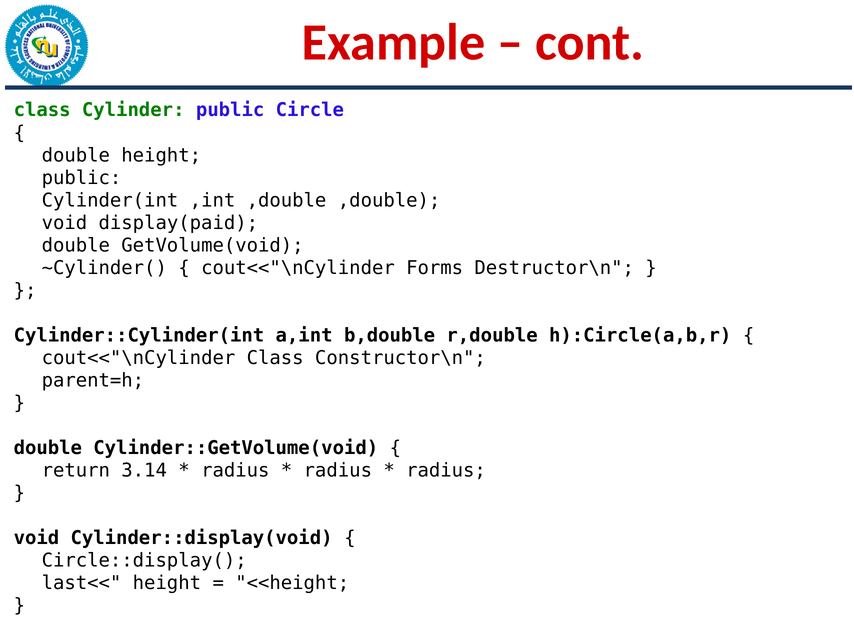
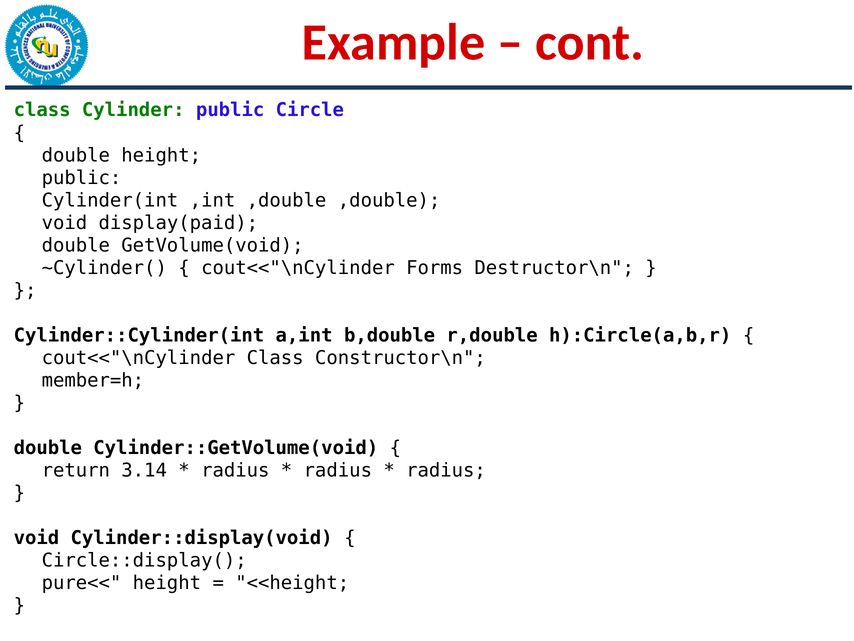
parent=h: parent=h -> member=h (93, 380)
last<<: last<< -> pure<< (82, 582)
